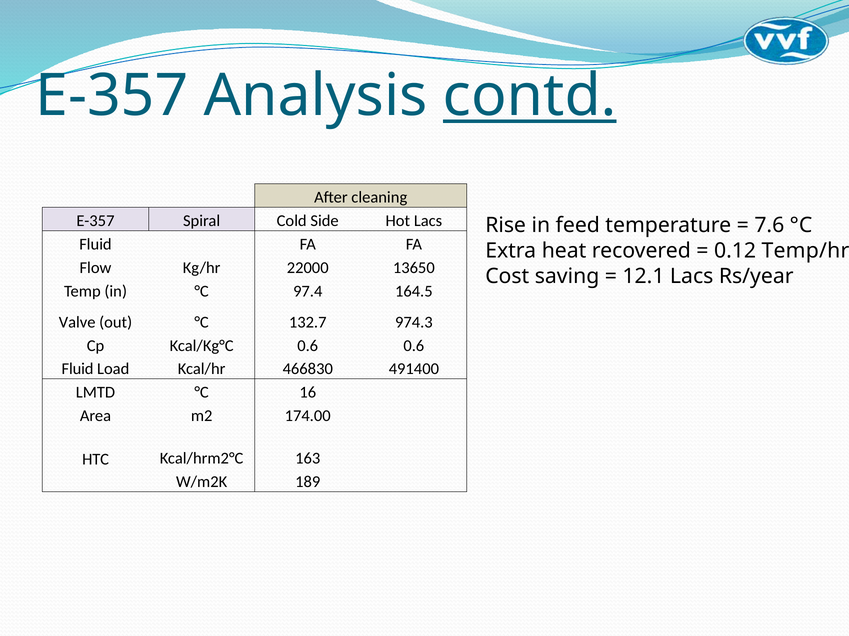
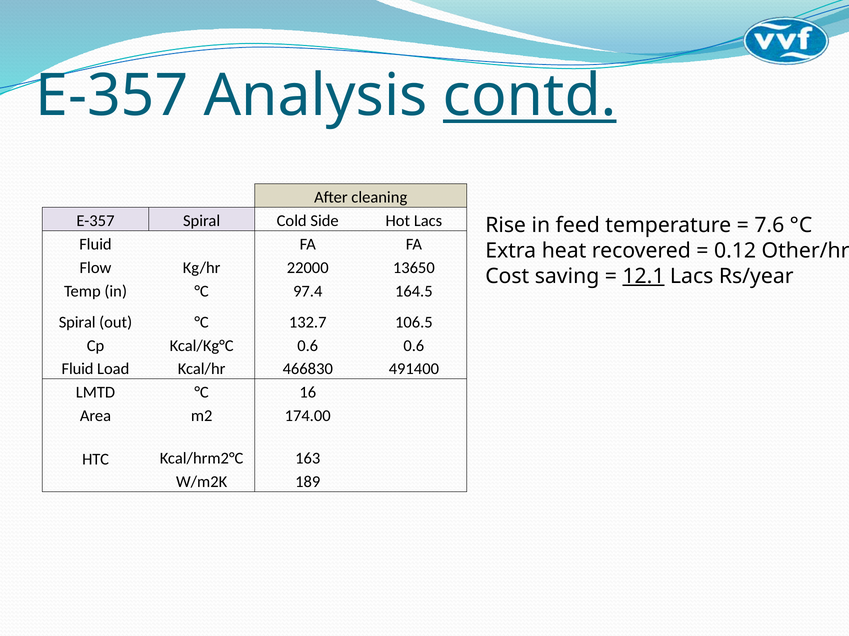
Temp/hr: Temp/hr -> Other/hr (806, 251)
12.1 underline: none -> present (644, 276)
Valve: Valve -> Spiral (77, 323)
974.3: 974.3 -> 106.5 (414, 323)
